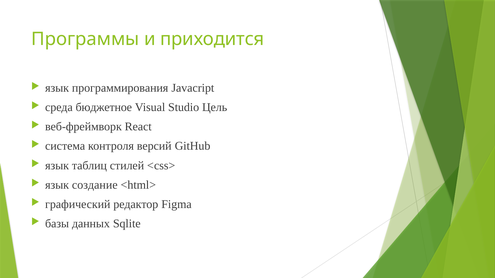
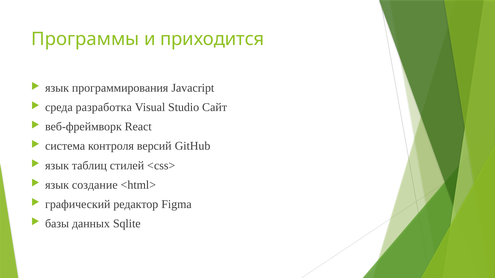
бюджетное: бюджетное -> разработка (104, 108)
Цель: Цель -> Сайт (215, 108)
